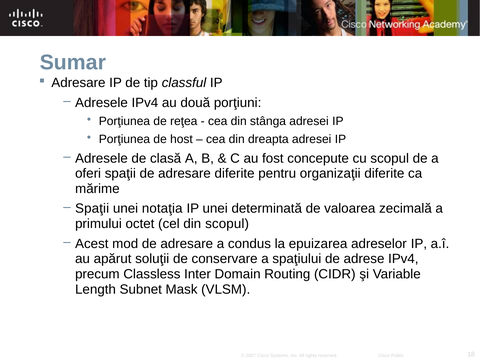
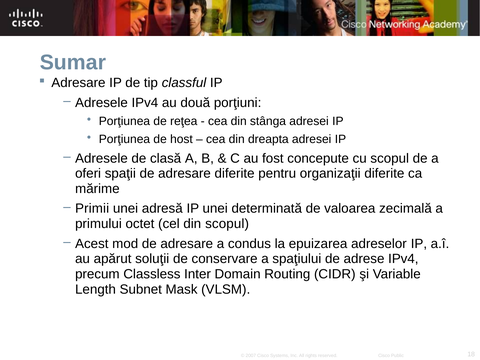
Spaţii: Spaţii -> Primii (92, 209)
notaţia: notaţia -> adresă (162, 209)
